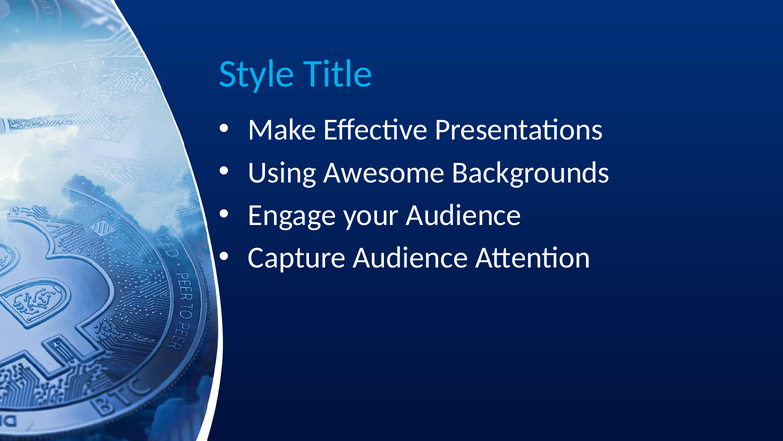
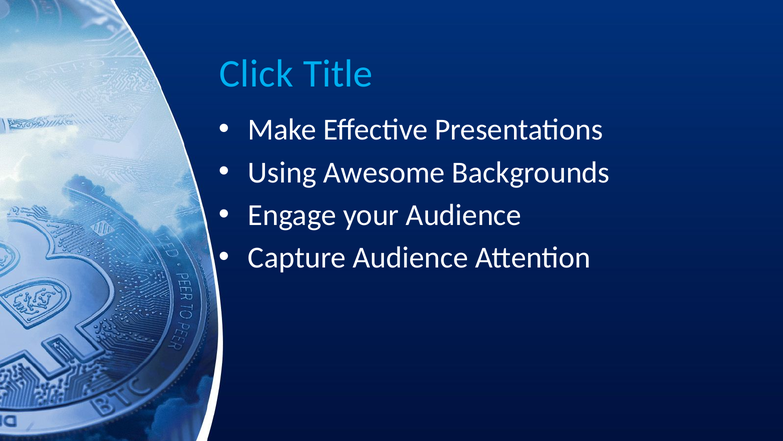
Style: Style -> Click (256, 74)
